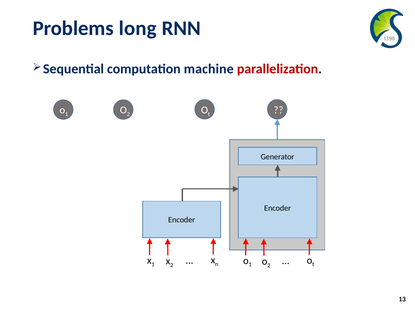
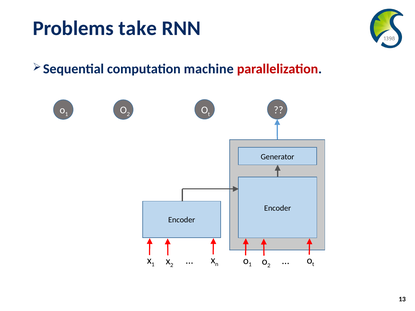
long: long -> take (138, 28)
